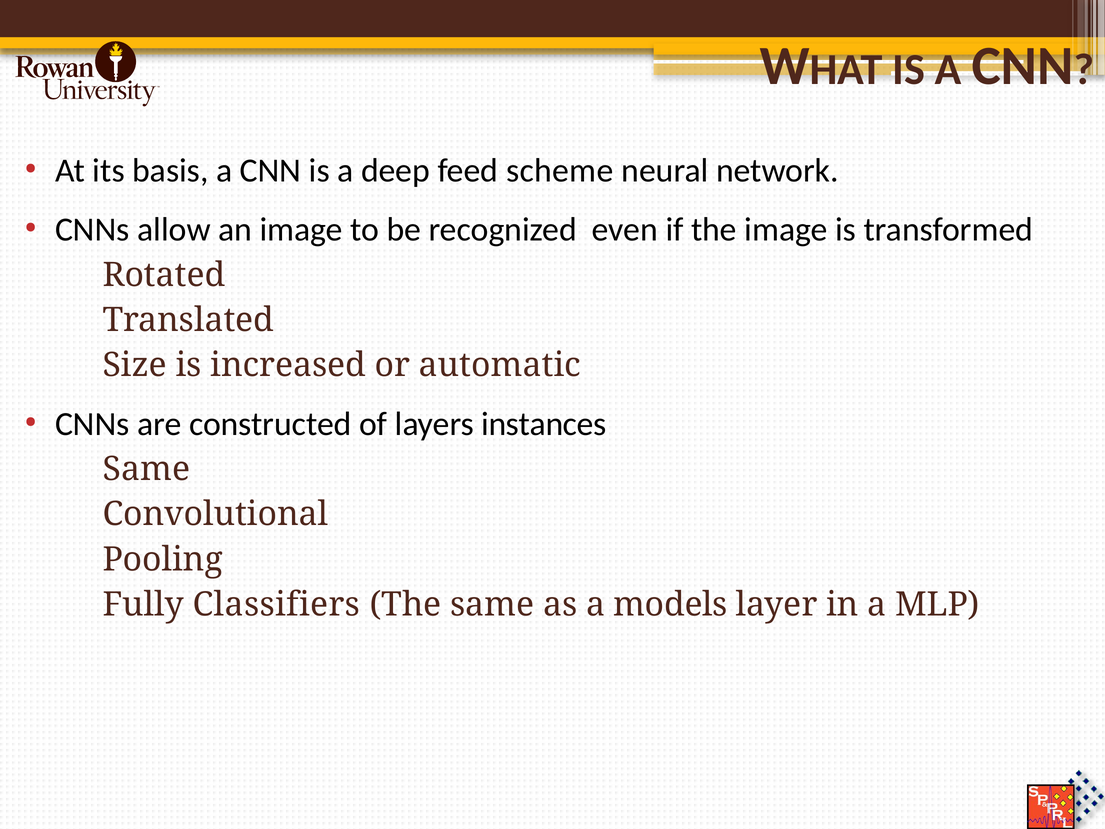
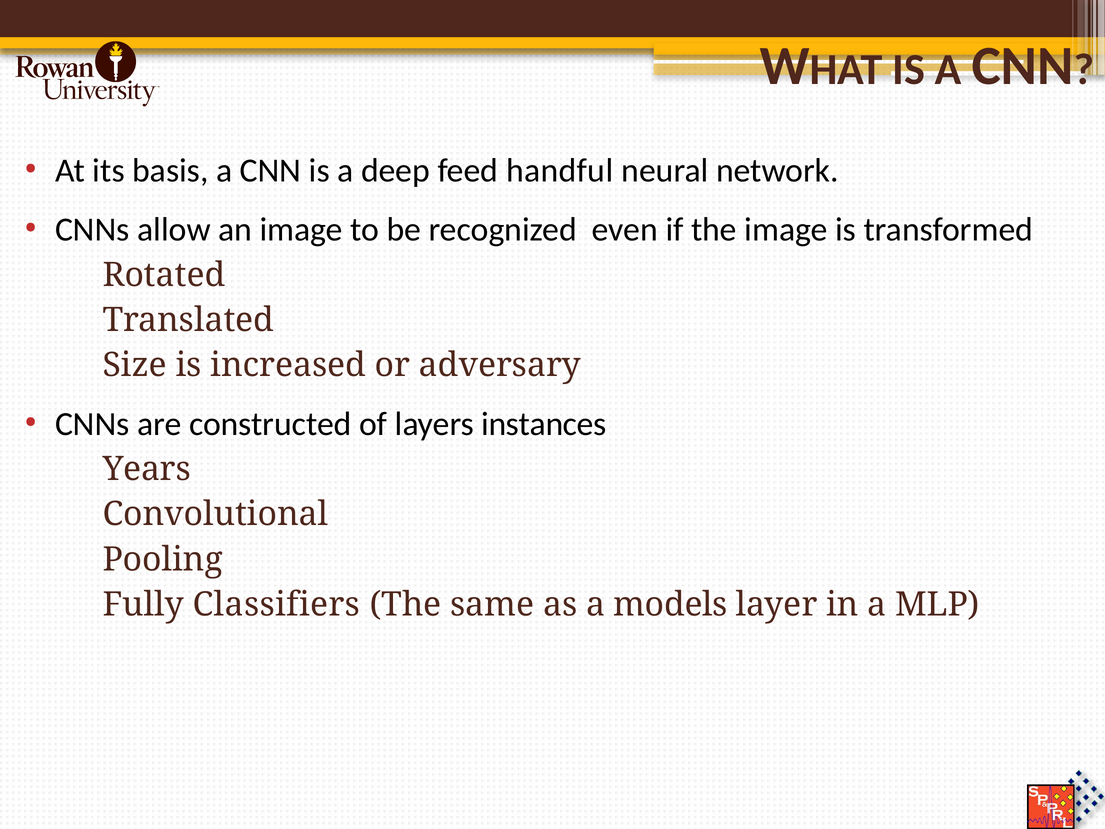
scheme: scheme -> handful (560, 171)
automatic: automatic -> adversary (500, 365)
Same: Same -> Years (147, 469)
